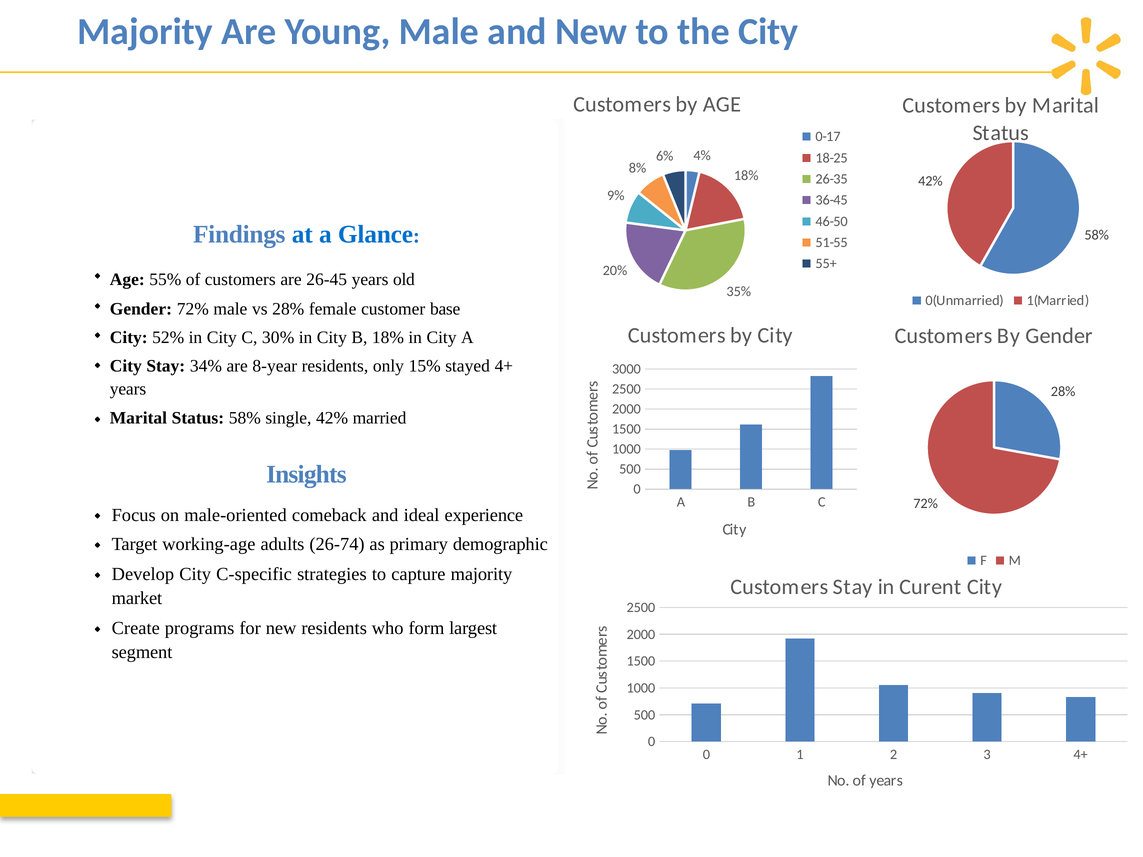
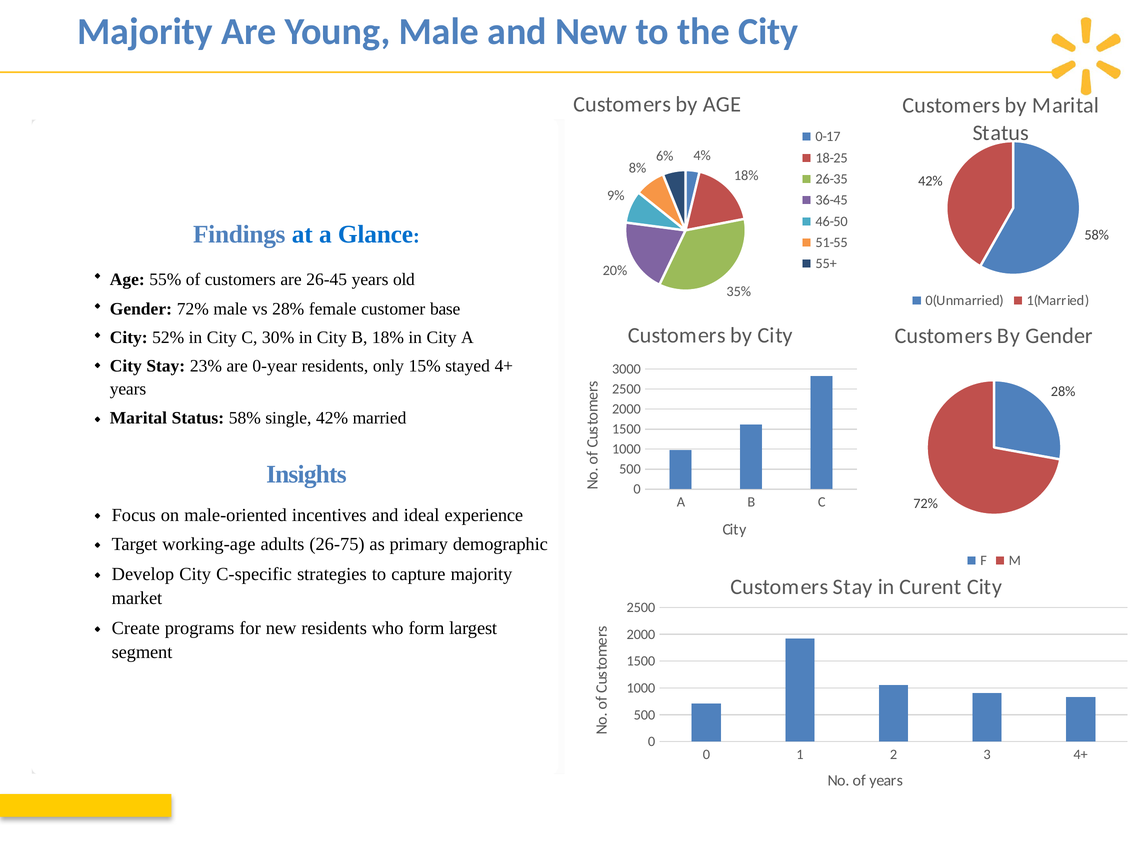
34%: 34% -> 23% (206, 366)
8-year: 8-year -> 0-year (275, 366)
comeback: comeback -> incentives (329, 515)
26-74: 26-74 -> 26-75 (337, 544)
